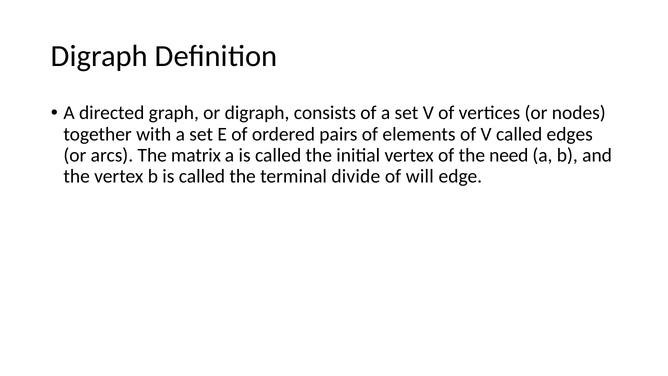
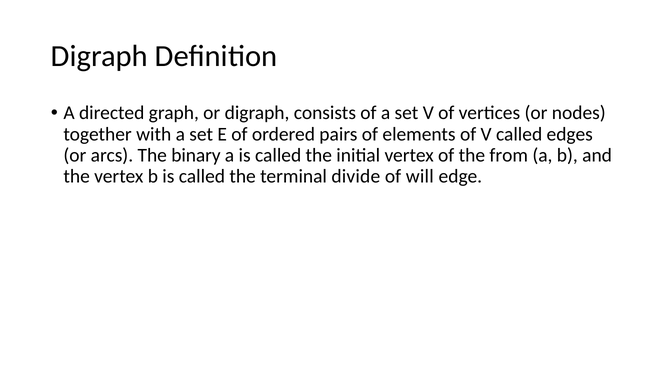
matrix: matrix -> binary (196, 155)
need: need -> from (509, 155)
